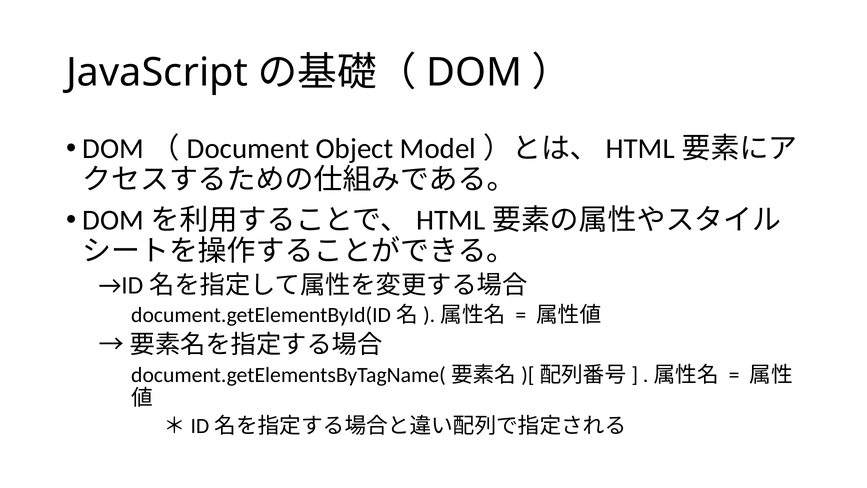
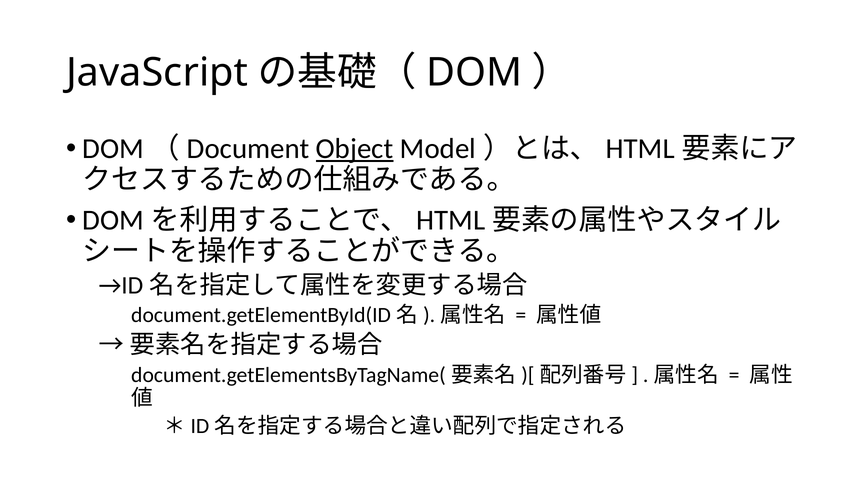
Object underline: none -> present (355, 149)
